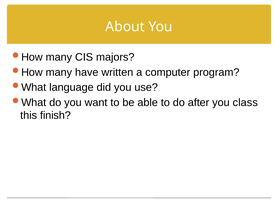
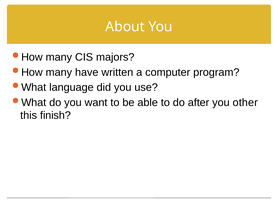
class: class -> other (245, 103)
